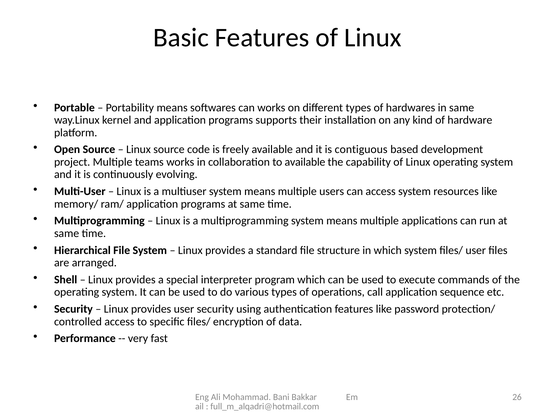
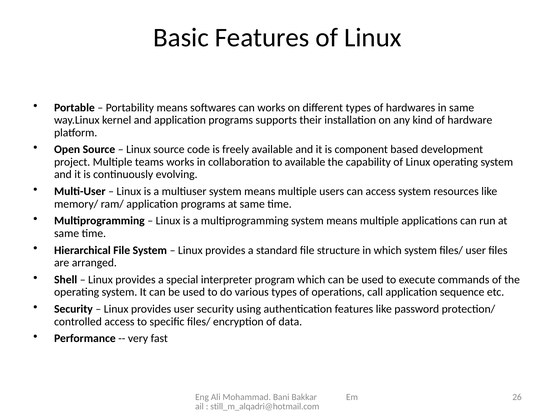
contiguous: contiguous -> component (361, 150)
full_m_alqadri@hotmail.com: full_m_alqadri@hotmail.com -> still_m_alqadri@hotmail.com (265, 407)
